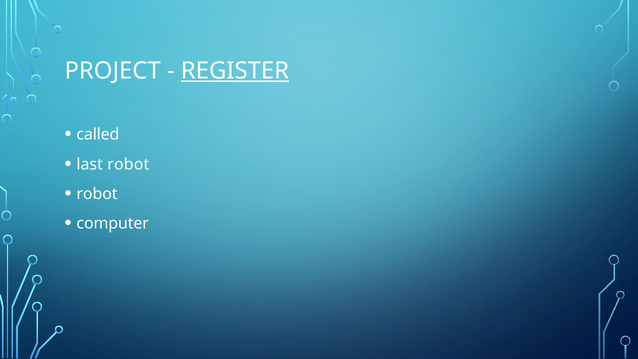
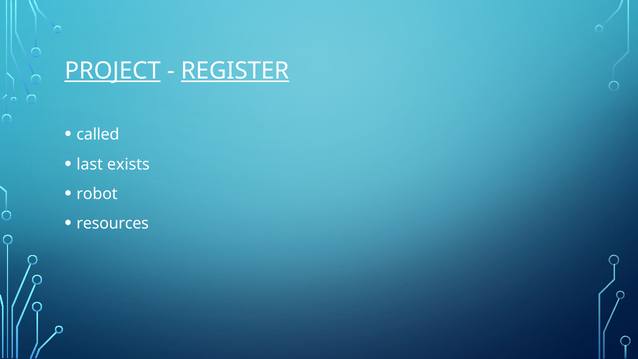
PROJECT underline: none -> present (113, 71)
last robot: robot -> exists (128, 164)
computer: computer -> resources (113, 223)
